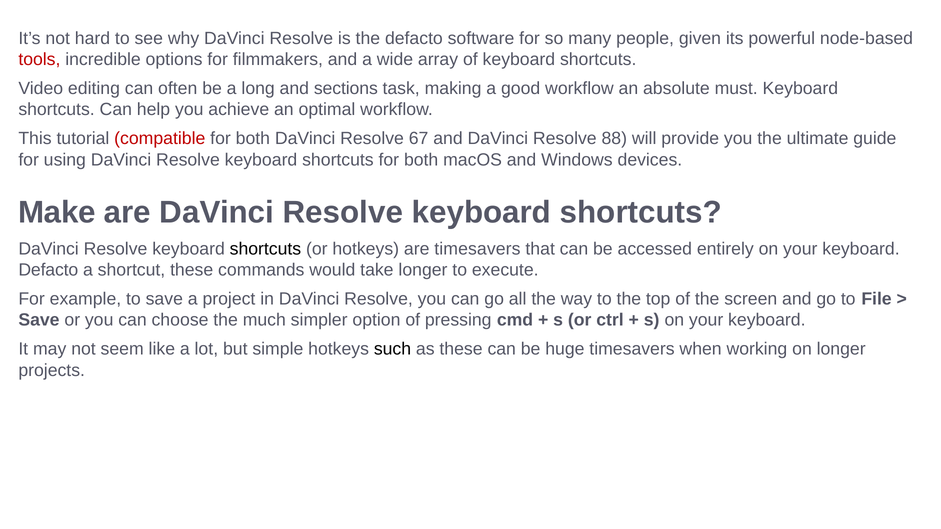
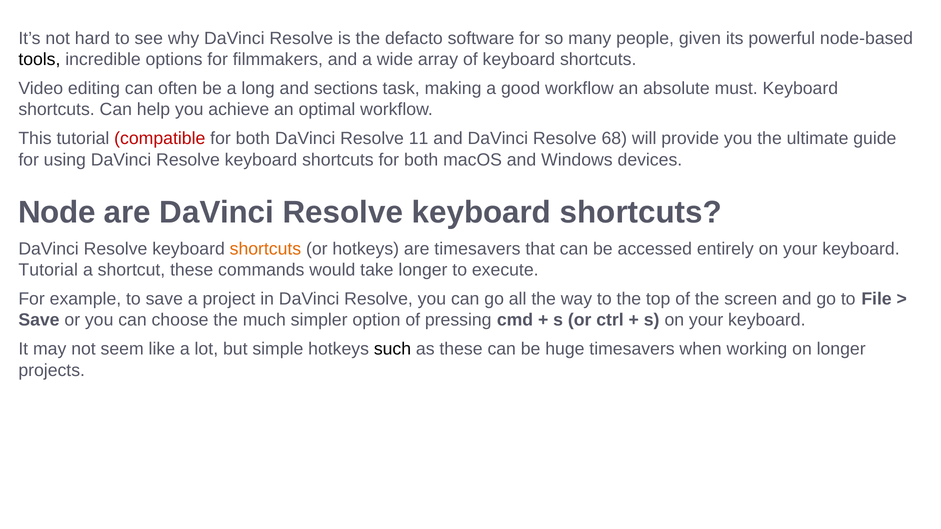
tools colour: red -> black (39, 59)
67: 67 -> 11 (419, 139)
88: 88 -> 68 (614, 139)
Make: Make -> Node (57, 213)
shortcuts colour: black -> orange (265, 249)
Defacto: Defacto -> Tutorial (48, 270)
